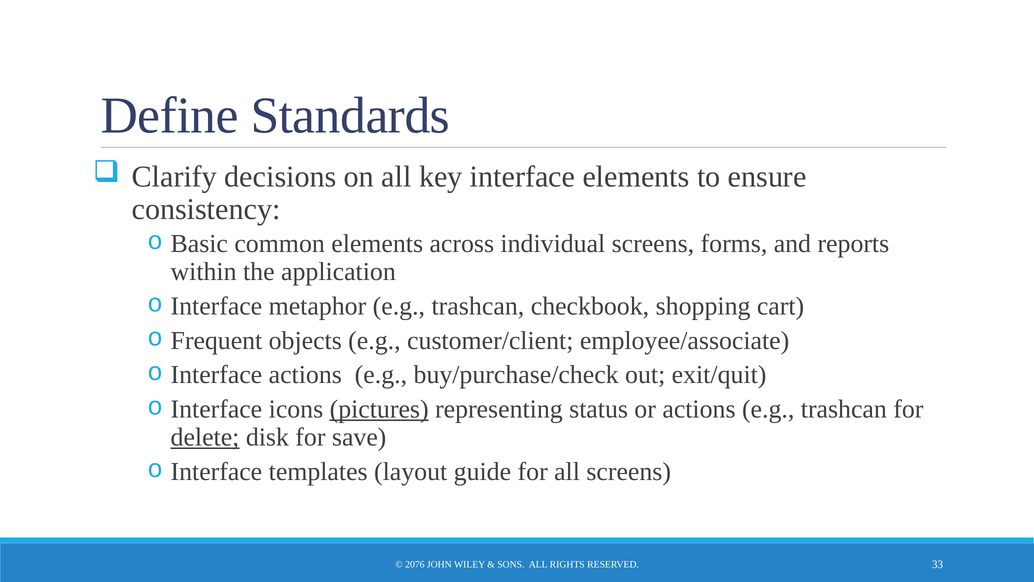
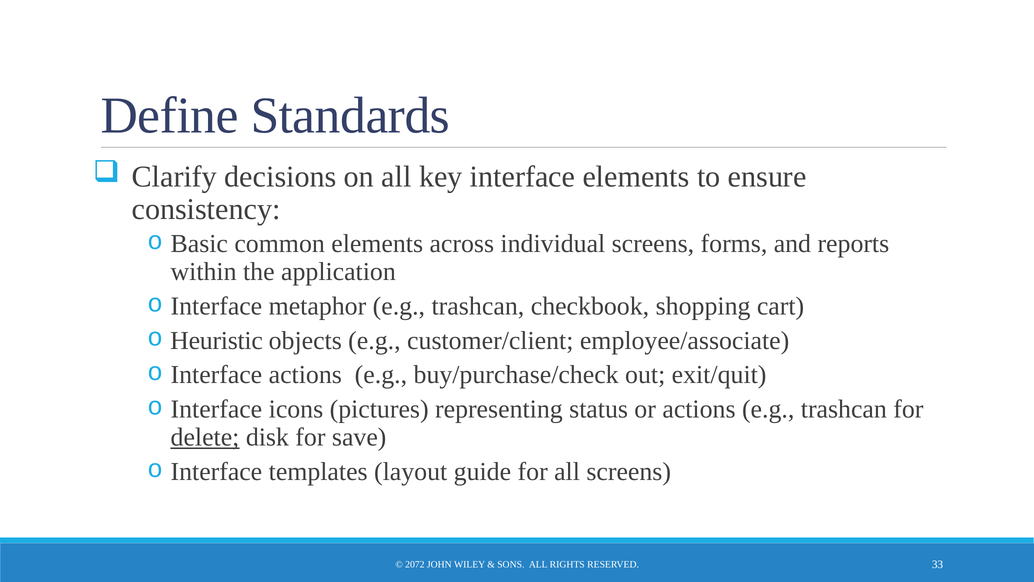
Frequent: Frequent -> Heuristic (217, 340)
pictures underline: present -> none (379, 409)
2076: 2076 -> 2072 (415, 564)
